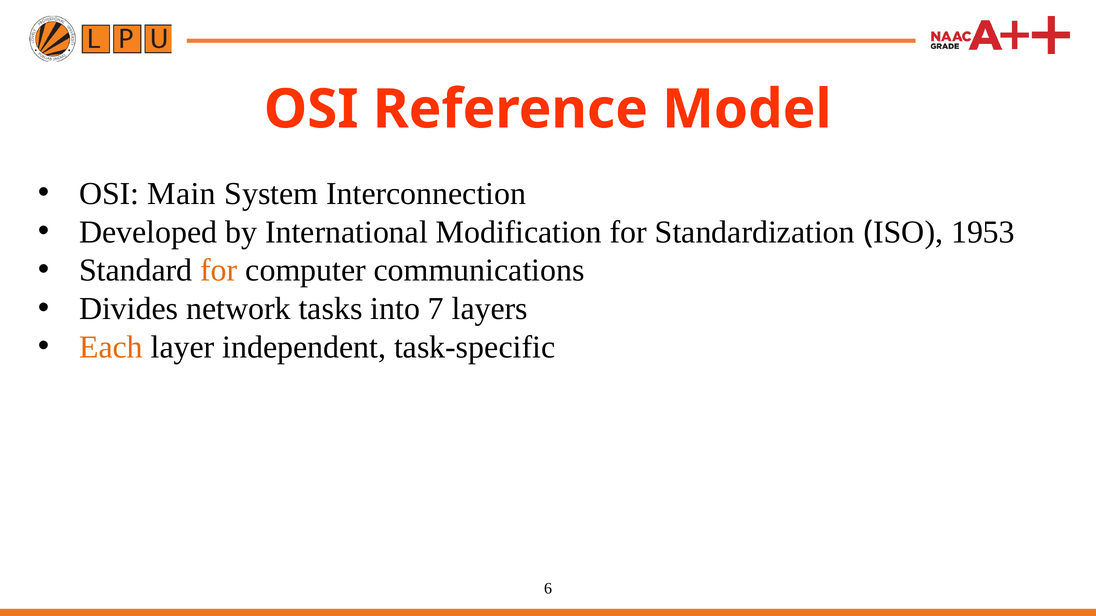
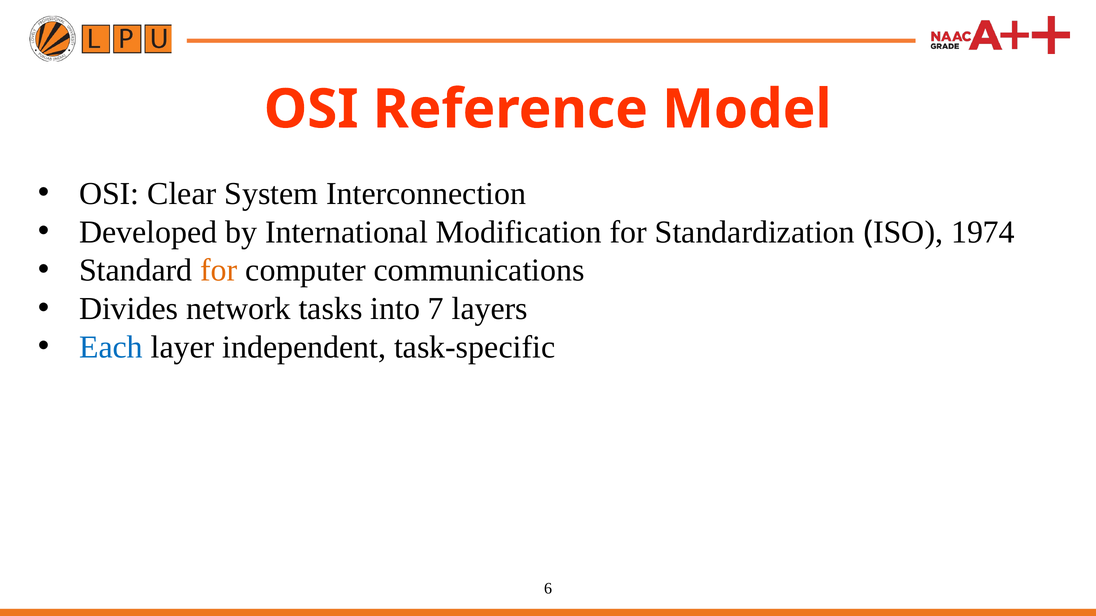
Main: Main -> Clear (182, 194)
1953: 1953 -> 1974 (983, 232)
Each colour: orange -> blue (111, 347)
